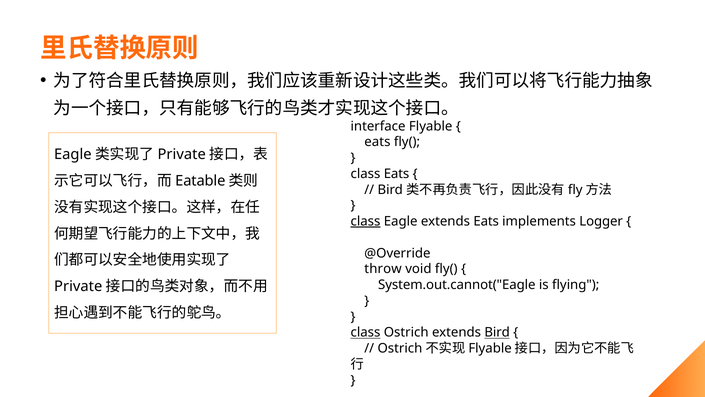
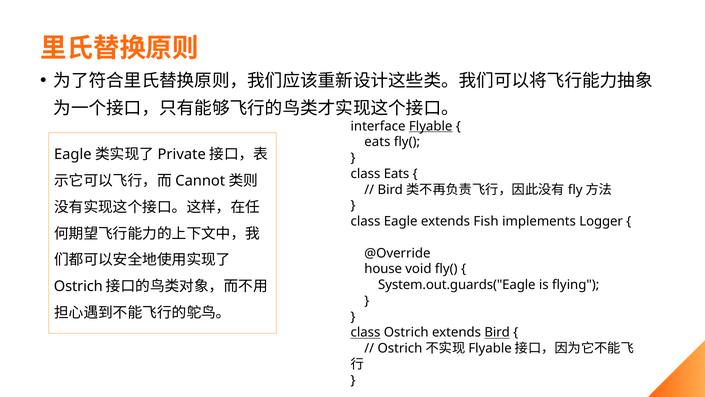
Flyable underline: none -> present (431, 126)
Eatable: Eatable -> Cannot (200, 181)
class underline: present -> none (365, 221)
extends Eats: Eats -> Fish (486, 221)
throw: throw -> house (383, 269)
System.out.cannot("Eagle: System.out.cannot("Eagle -> System.out.guards("Eagle (457, 285)
Private: Private -> Ostrich (78, 286)
